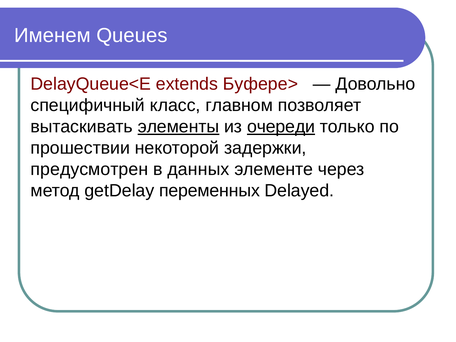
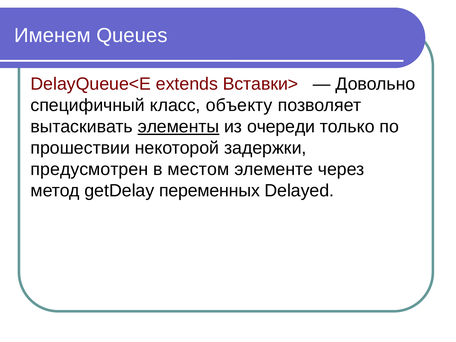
Буфере>: Буфере> -> Вставки> (260, 84)
главном: главном -> объекту (239, 105)
очереди underline: present -> none (281, 127)
данных: данных -> местом (198, 169)
